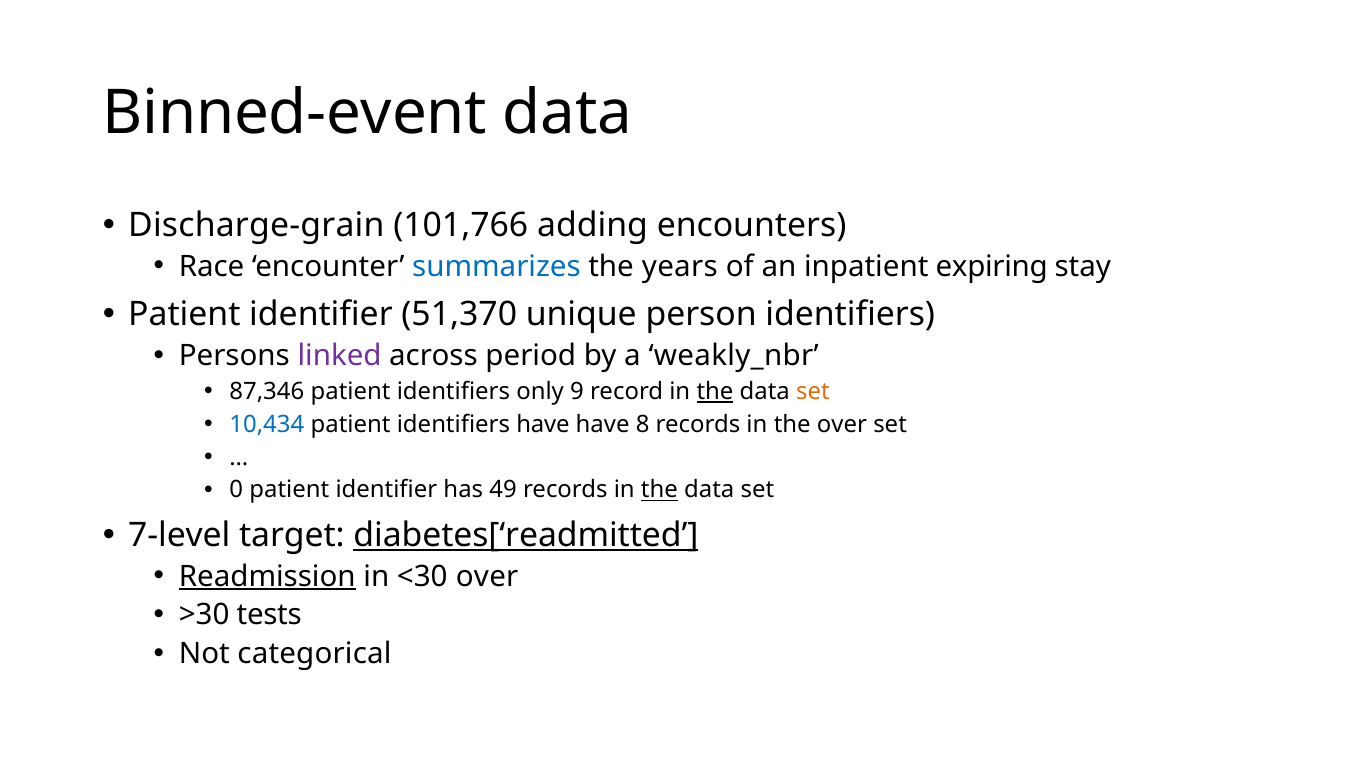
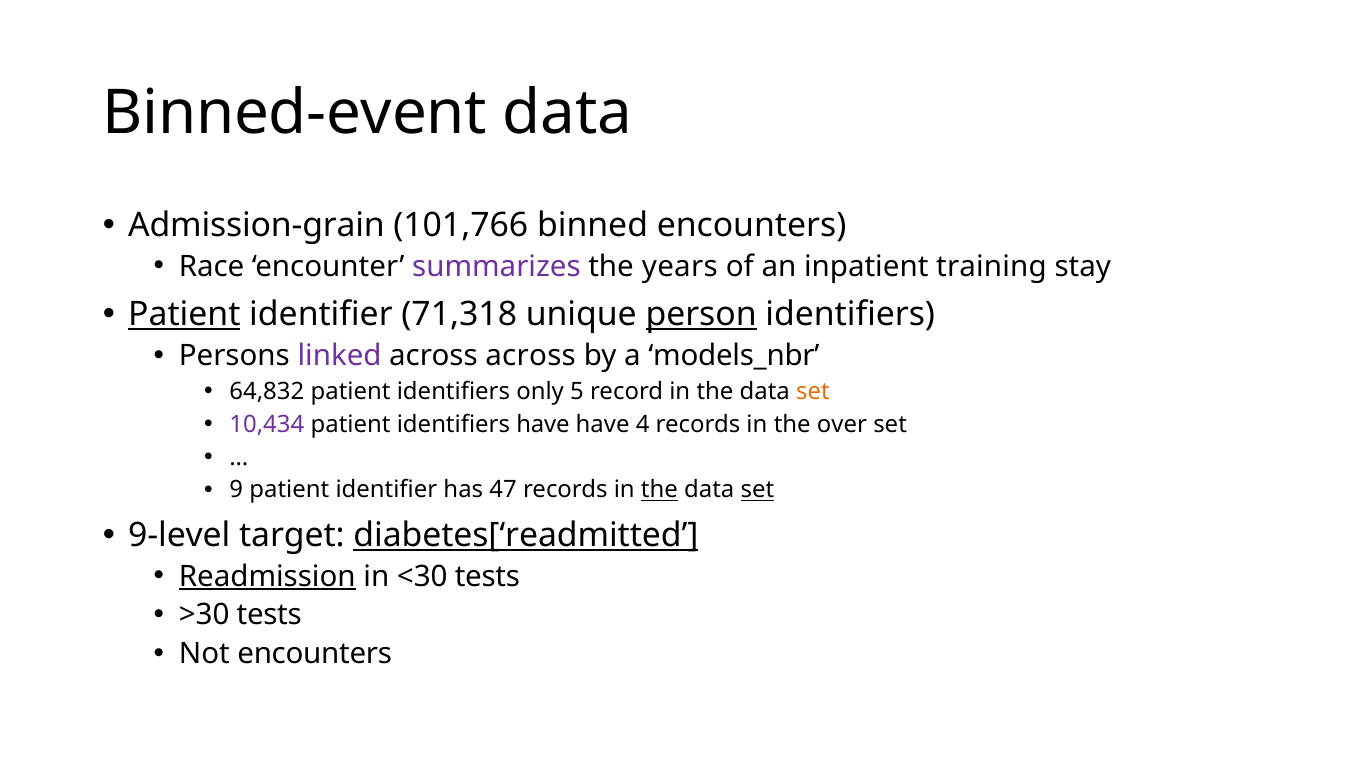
Discharge-grain: Discharge-grain -> Admission-grain (257, 225)
adding: adding -> binned (593, 225)
summarizes colour: blue -> purple (496, 266)
expiring: expiring -> training (991, 266)
Patient underline: none -> present (184, 315)
51,370: 51,370 -> 71,318 (459, 315)
person underline: none -> present (701, 315)
across period: period -> across (531, 356)
weakly_nbr: weakly_nbr -> models_nbr (734, 356)
87,346: 87,346 -> 64,832 (267, 392)
9: 9 -> 5 (577, 392)
the underline: present -> none (715, 392)
10,434 colour: blue -> purple (267, 425)
8: 8 -> 4 (643, 425)
0: 0 -> 9 (236, 490)
49: 49 -> 47 (503, 490)
set underline: none -> present (757, 490)
7-level: 7-level -> 9-level (179, 535)
<30 over: over -> tests (487, 577)
Not categorical: categorical -> encounters (315, 654)
